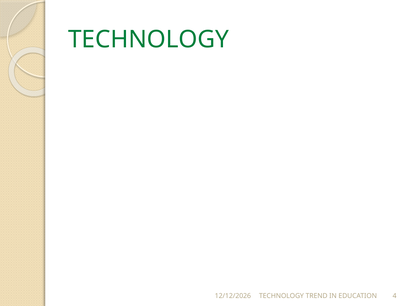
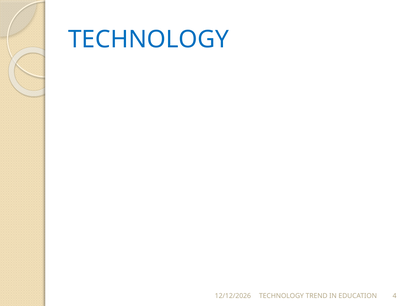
TECHNOLOGY colour: green -> blue (148, 39)
